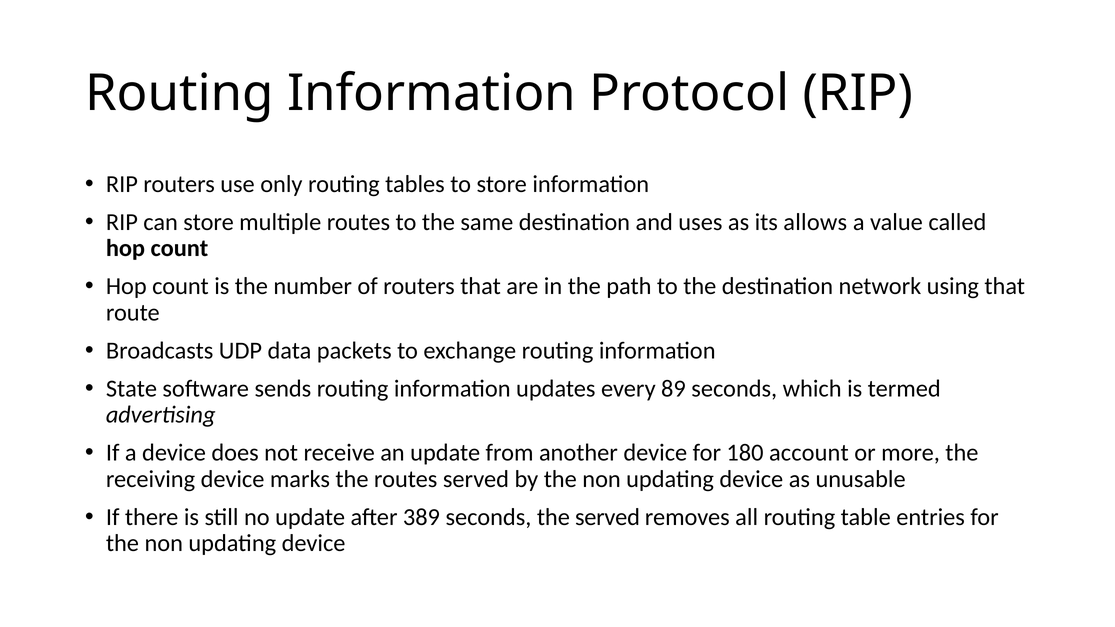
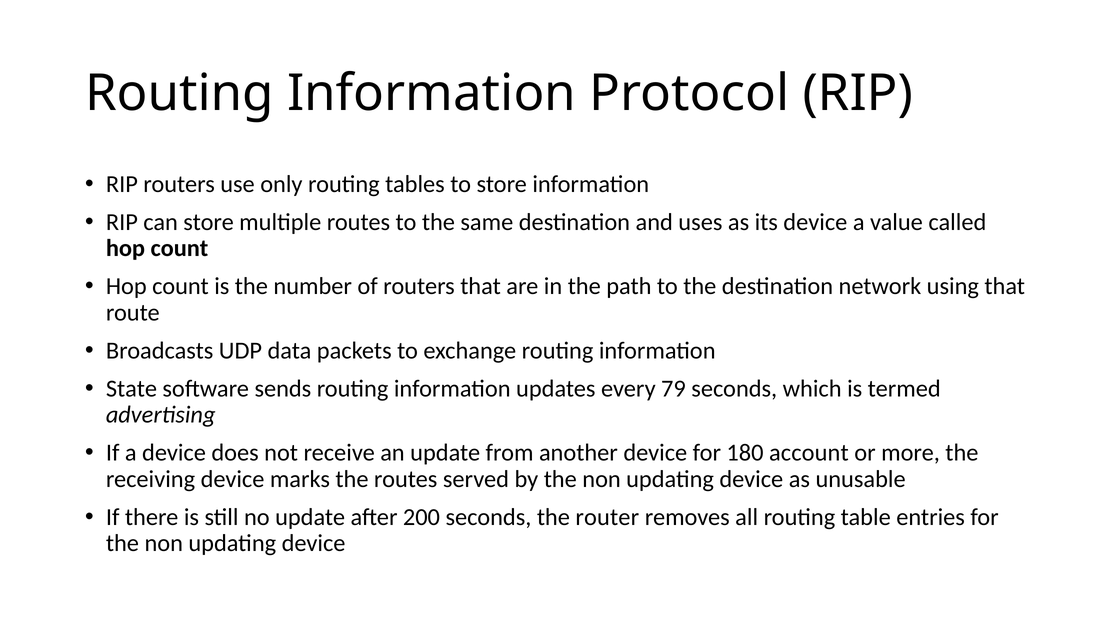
its allows: allows -> device (815, 222)
89: 89 -> 79 (673, 389)
389: 389 -> 200 (421, 517)
the served: served -> router (607, 517)
